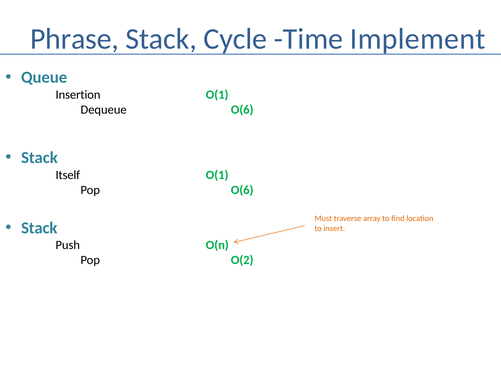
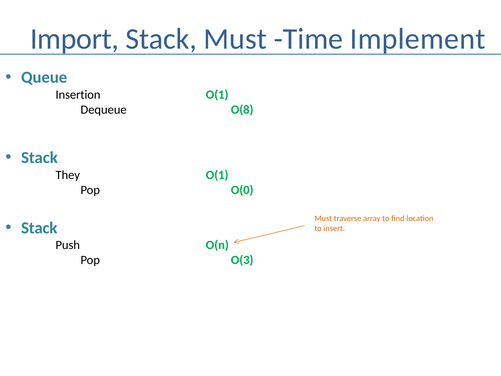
Phrase: Phrase -> Import (75, 39)
Stack Cycle: Cycle -> Must (235, 39)
Dequeue O(6: O(6 -> O(8 (242, 110)
Itself: Itself -> They (68, 175)
Pop O(6: O(6 -> O(0 (242, 190)
O(2: O(2 -> O(3 (242, 260)
